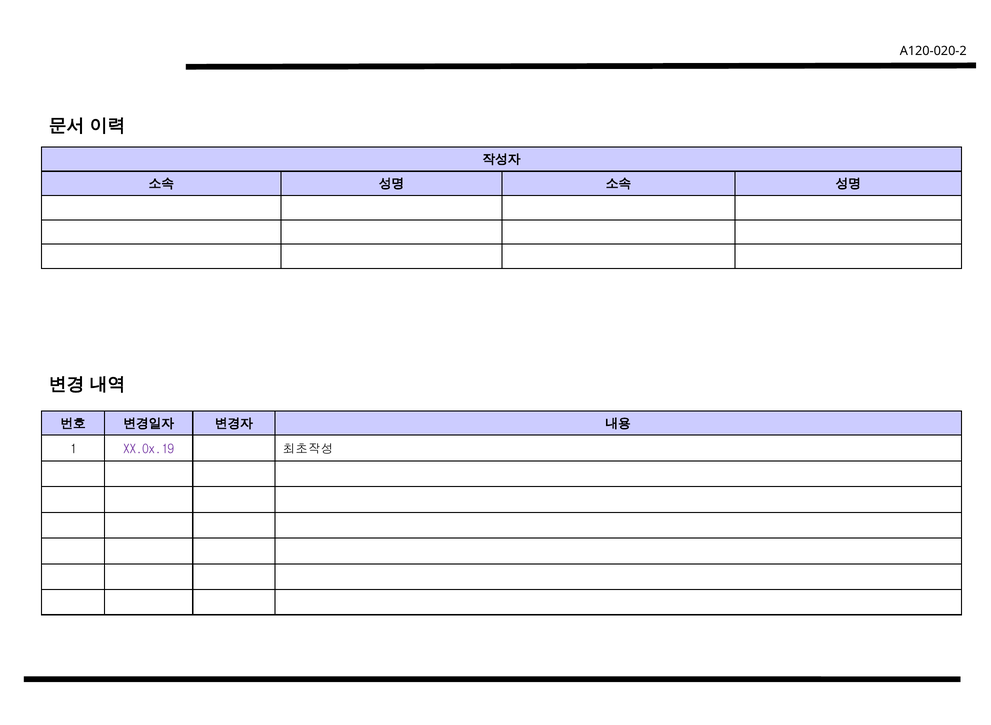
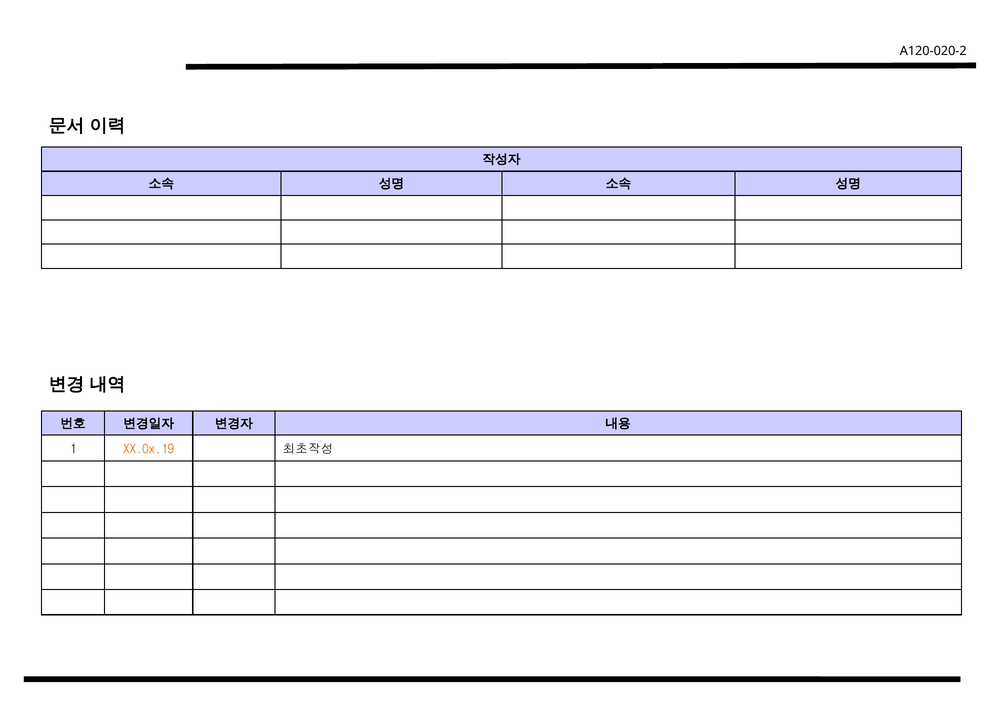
XX.0x.19 colour: purple -> orange (149, 449)
